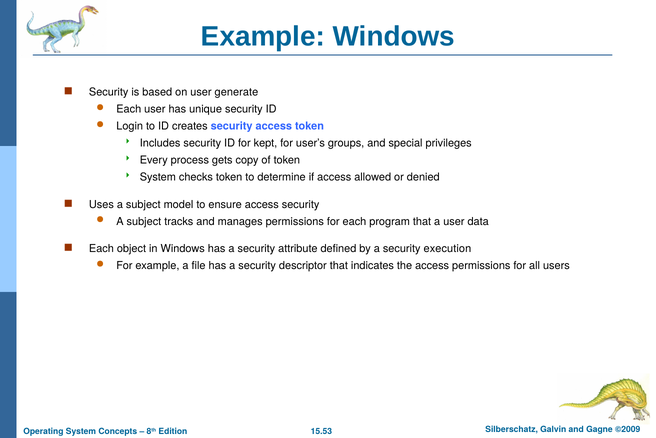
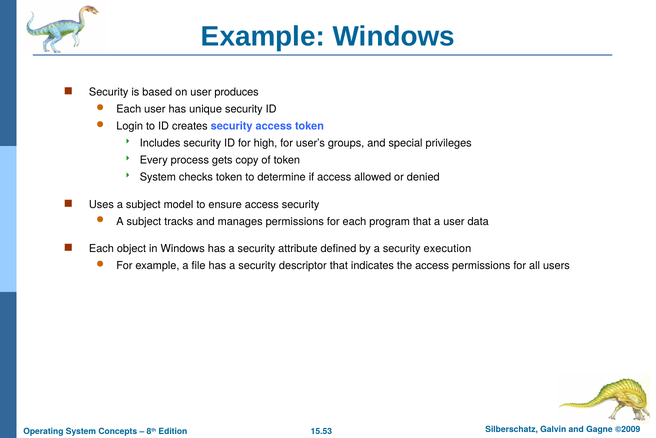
generate: generate -> produces (237, 92)
kept: kept -> high (265, 143)
